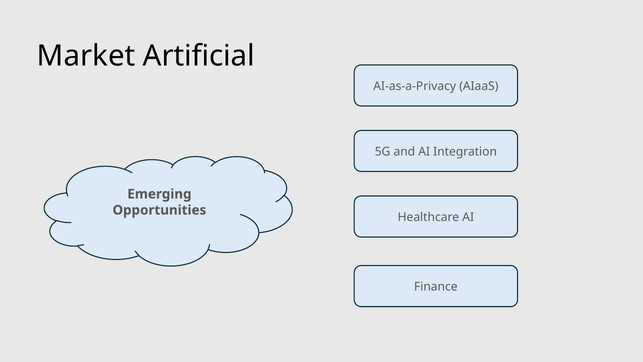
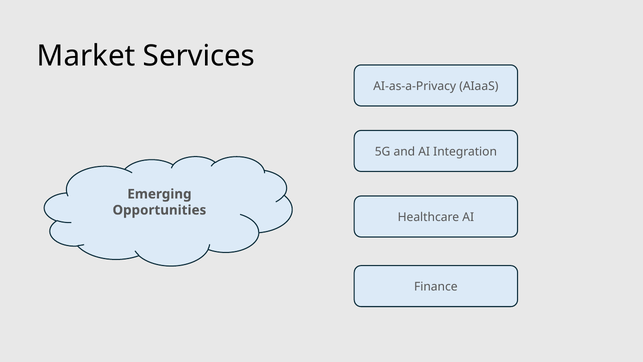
Artificial: Artificial -> Services (199, 56)
